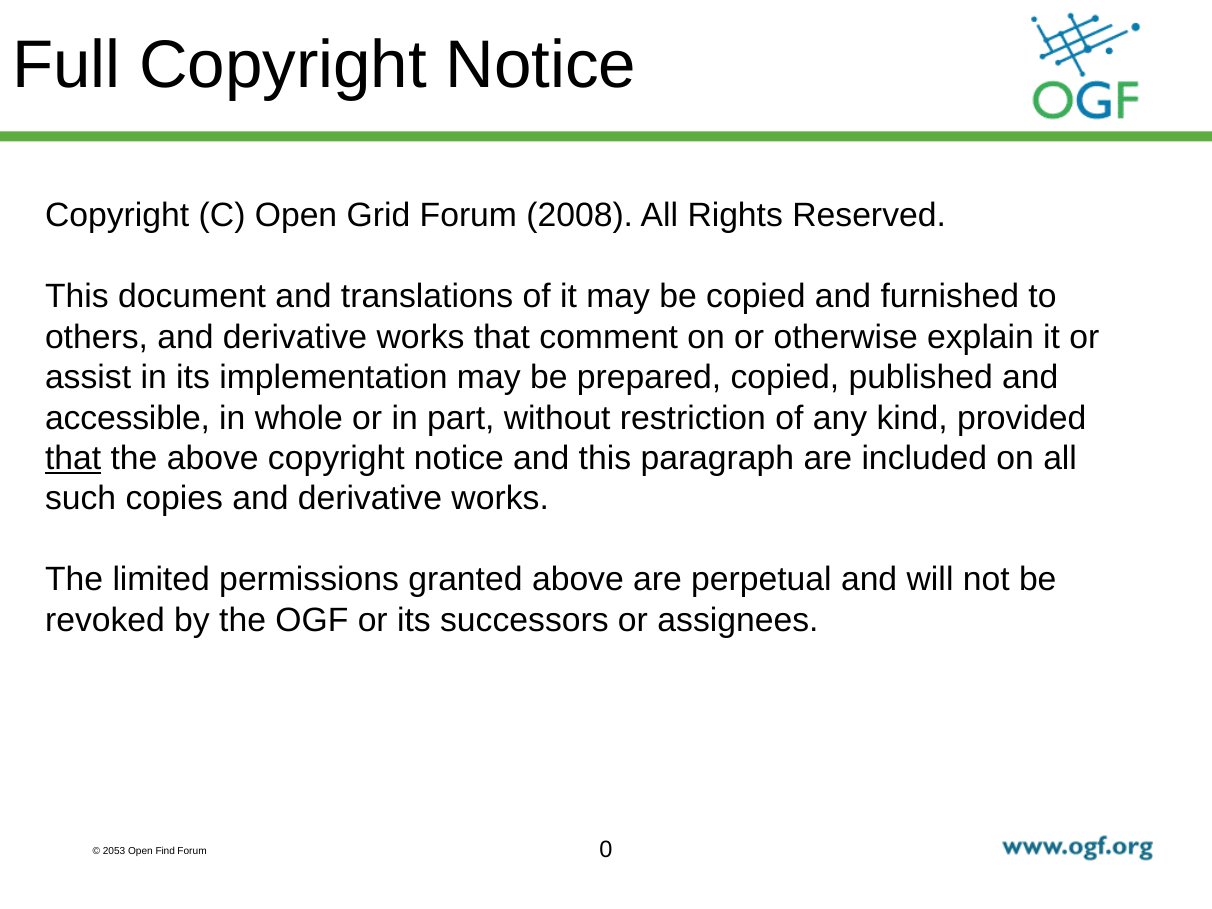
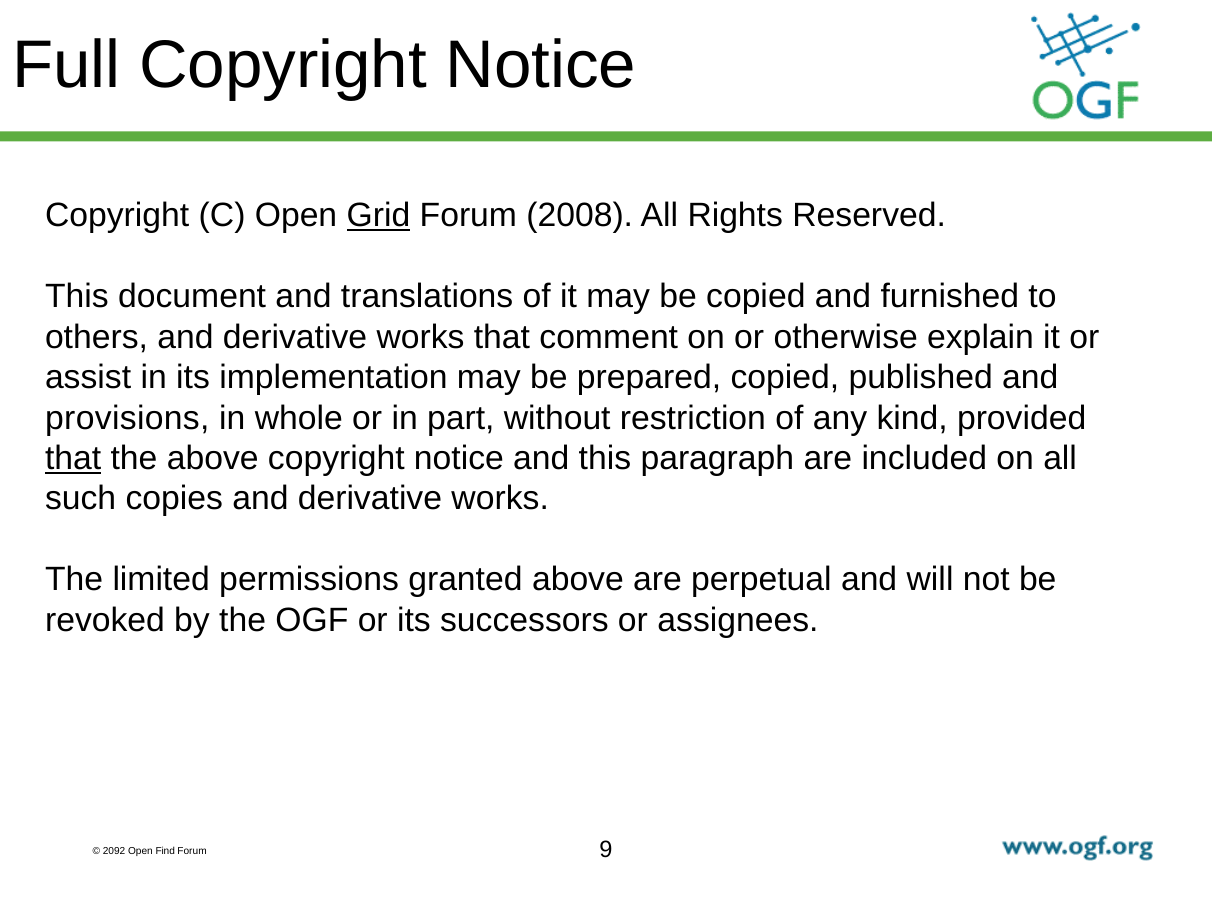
Grid underline: none -> present (378, 216)
accessible: accessible -> provisions (127, 418)
2053: 2053 -> 2092 (114, 851)
0: 0 -> 9 (606, 850)
